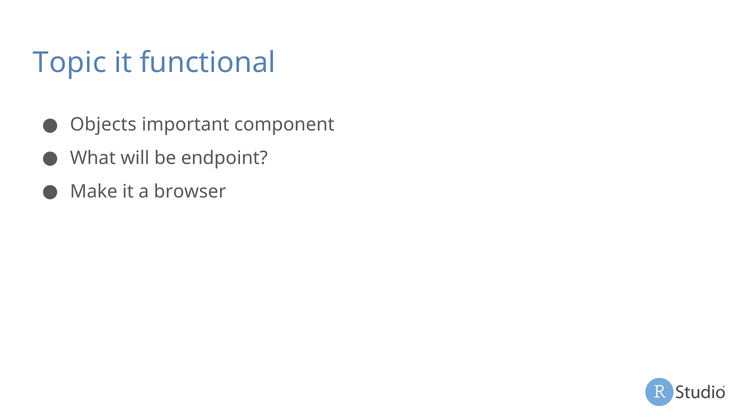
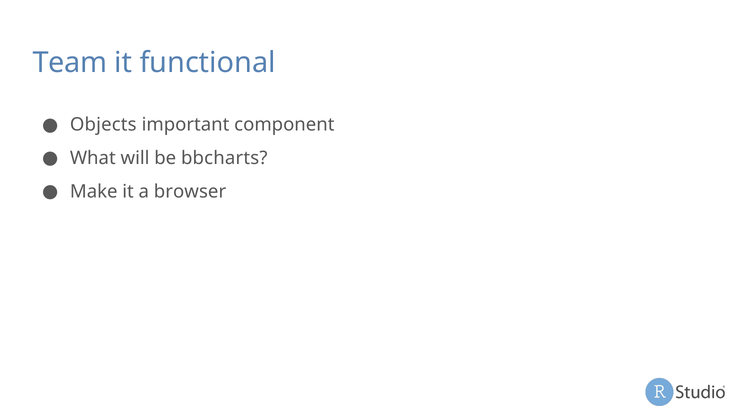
Topic: Topic -> Team (70, 63)
endpoint: endpoint -> bbcharts (224, 158)
